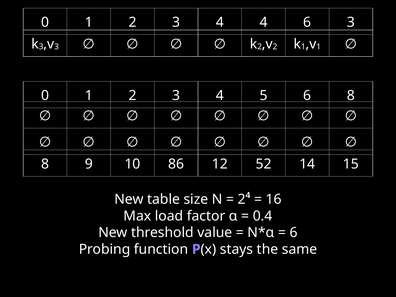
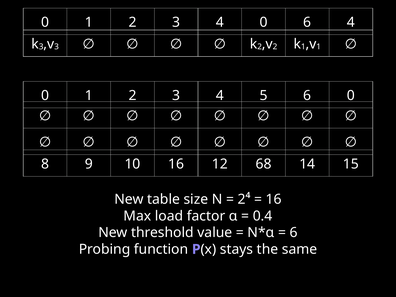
4 4: 4 -> 0 (264, 22)
6 3: 3 -> 4 (351, 22)
6 8: 8 -> 0 (351, 95)
10 86: 86 -> 16 (176, 164)
52: 52 -> 68 (264, 164)
